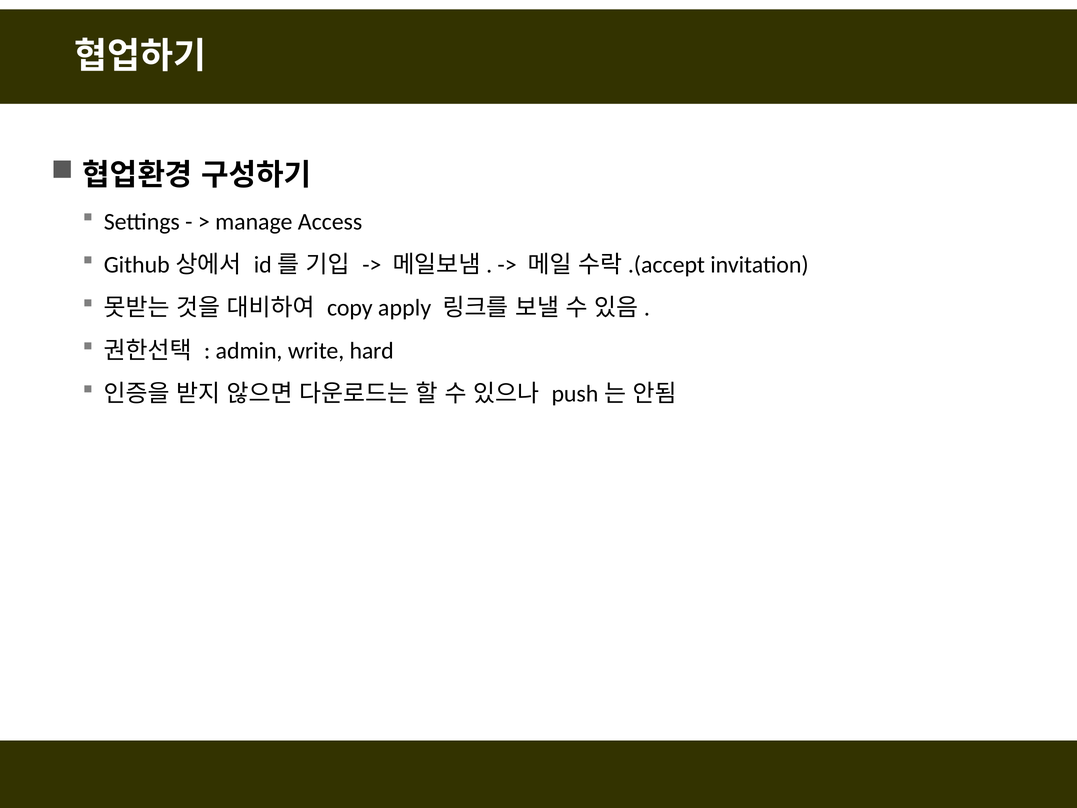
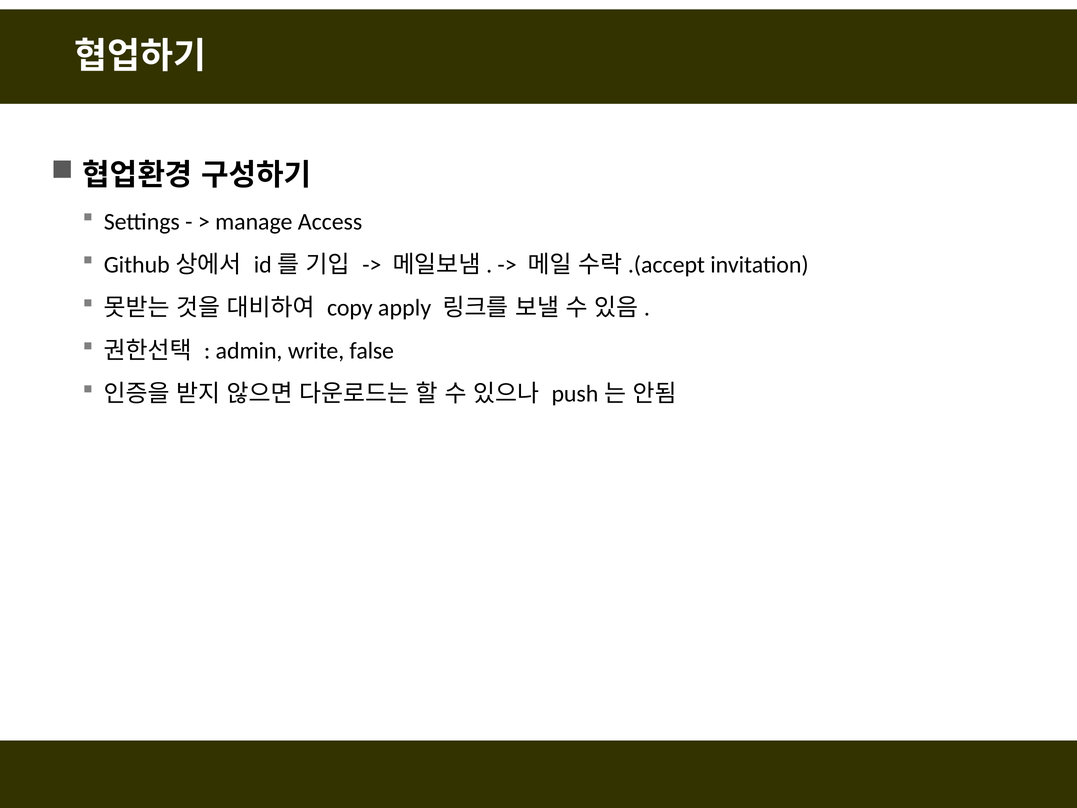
hard: hard -> false (372, 351)
